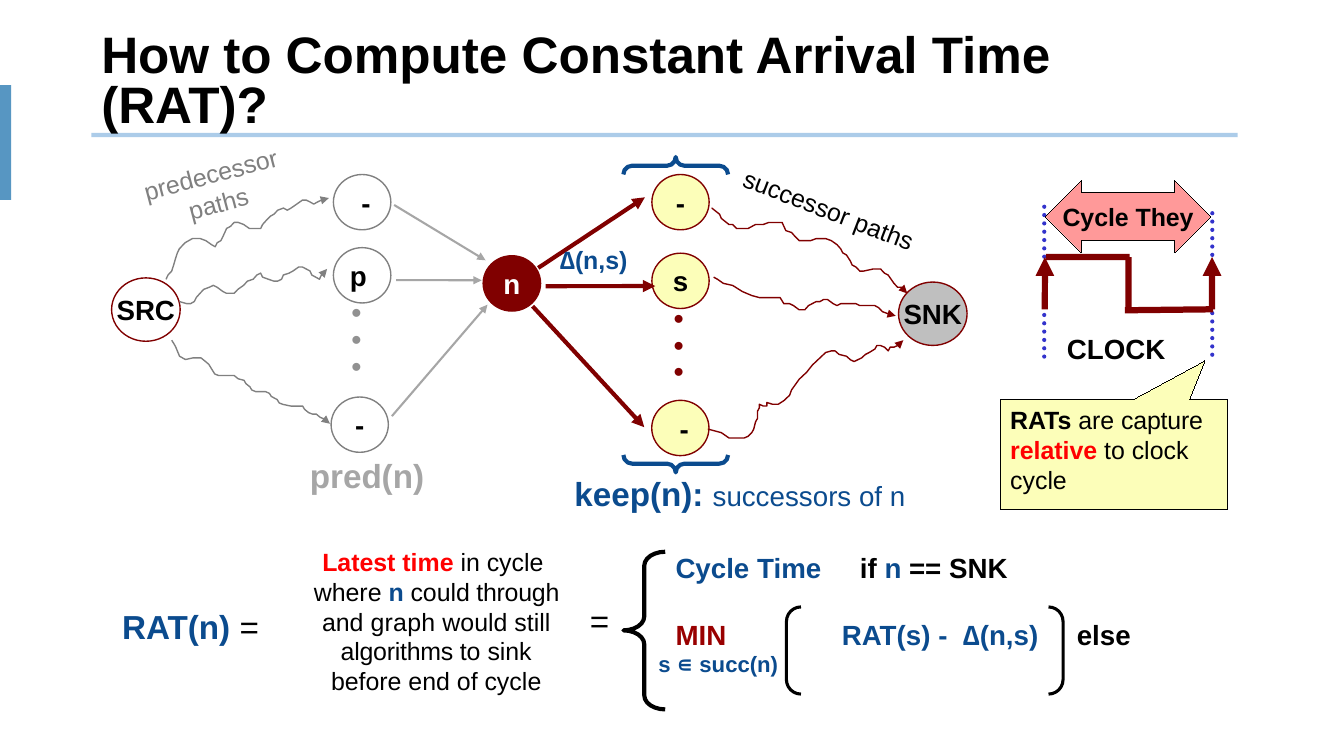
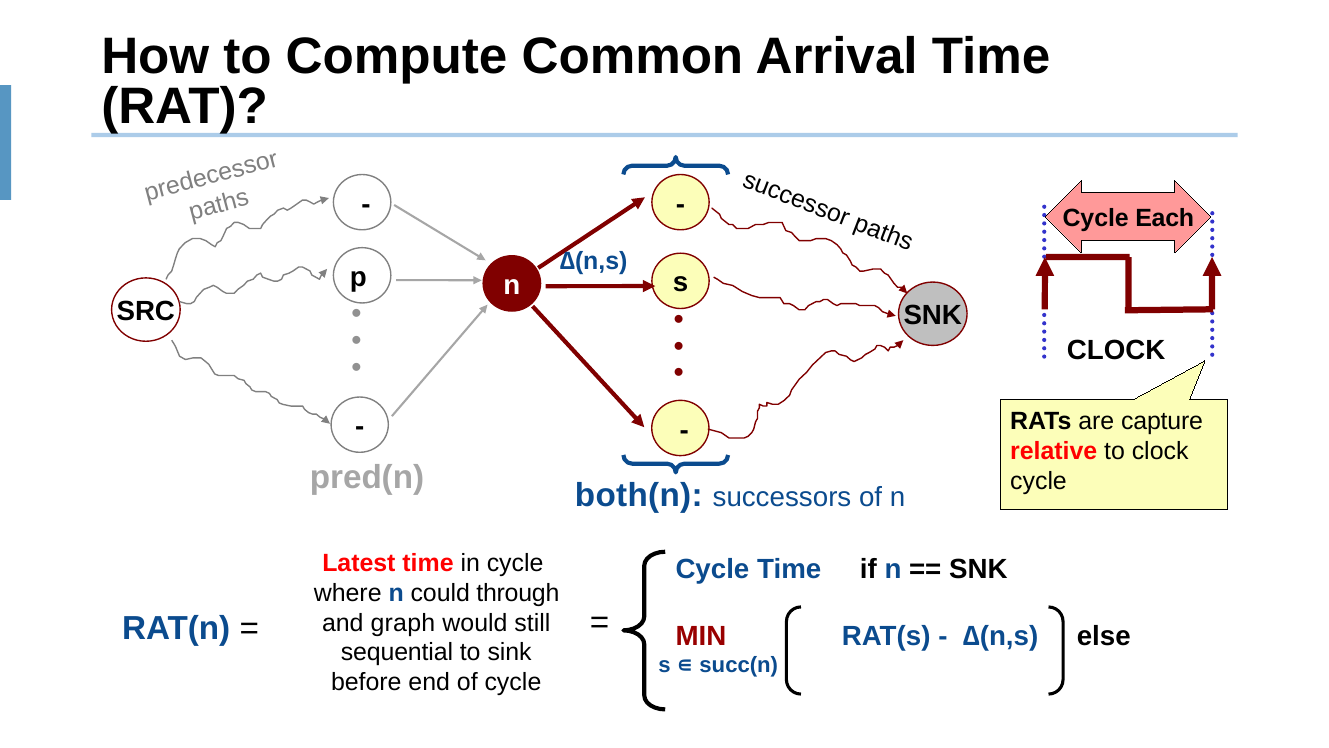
Constant: Constant -> Common (632, 56)
They: They -> Each (1165, 218)
keep(n: keep(n -> both(n (639, 495)
algorithms: algorithms -> sequential (397, 652)
